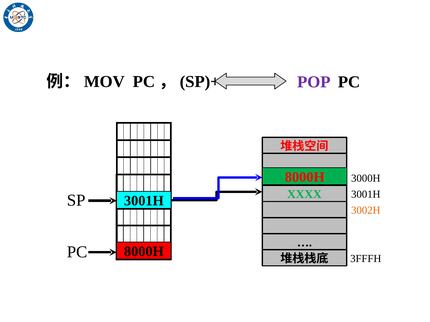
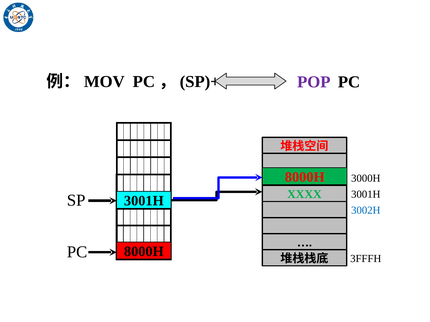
3002H colour: orange -> blue (366, 211)
